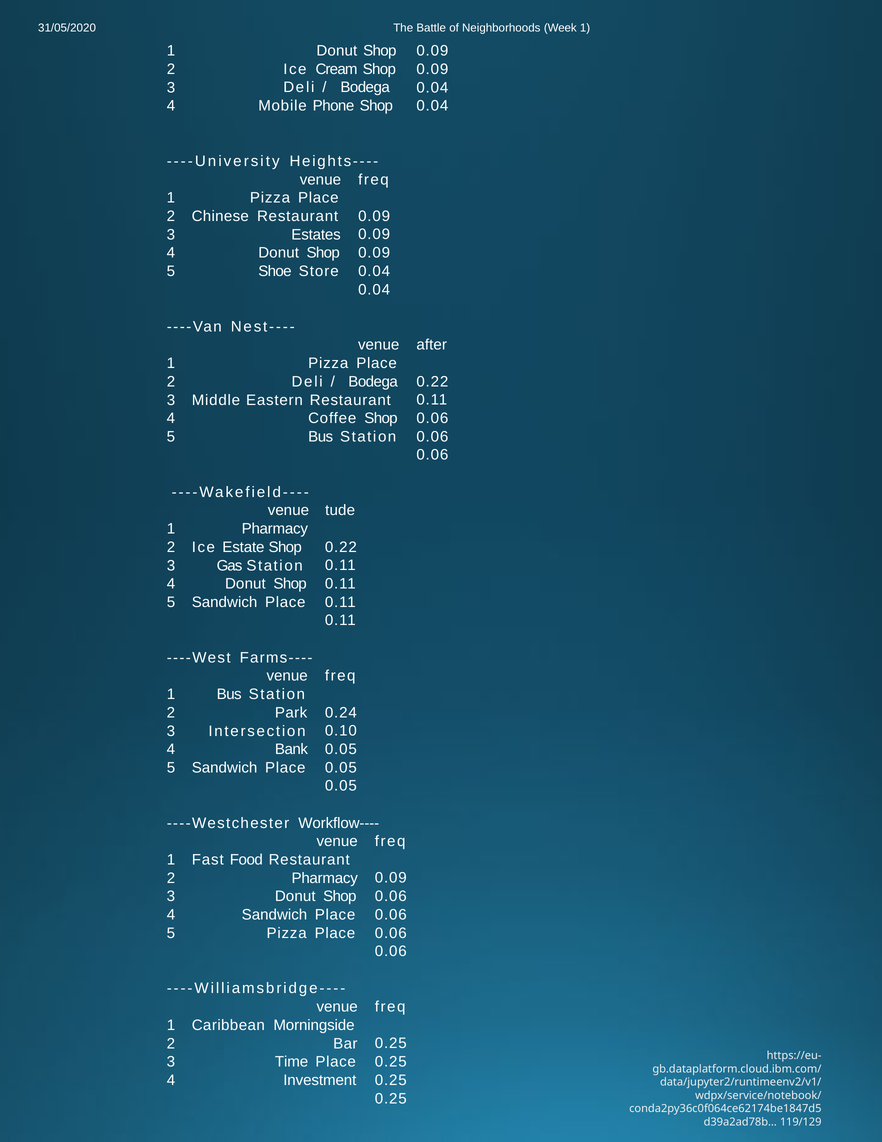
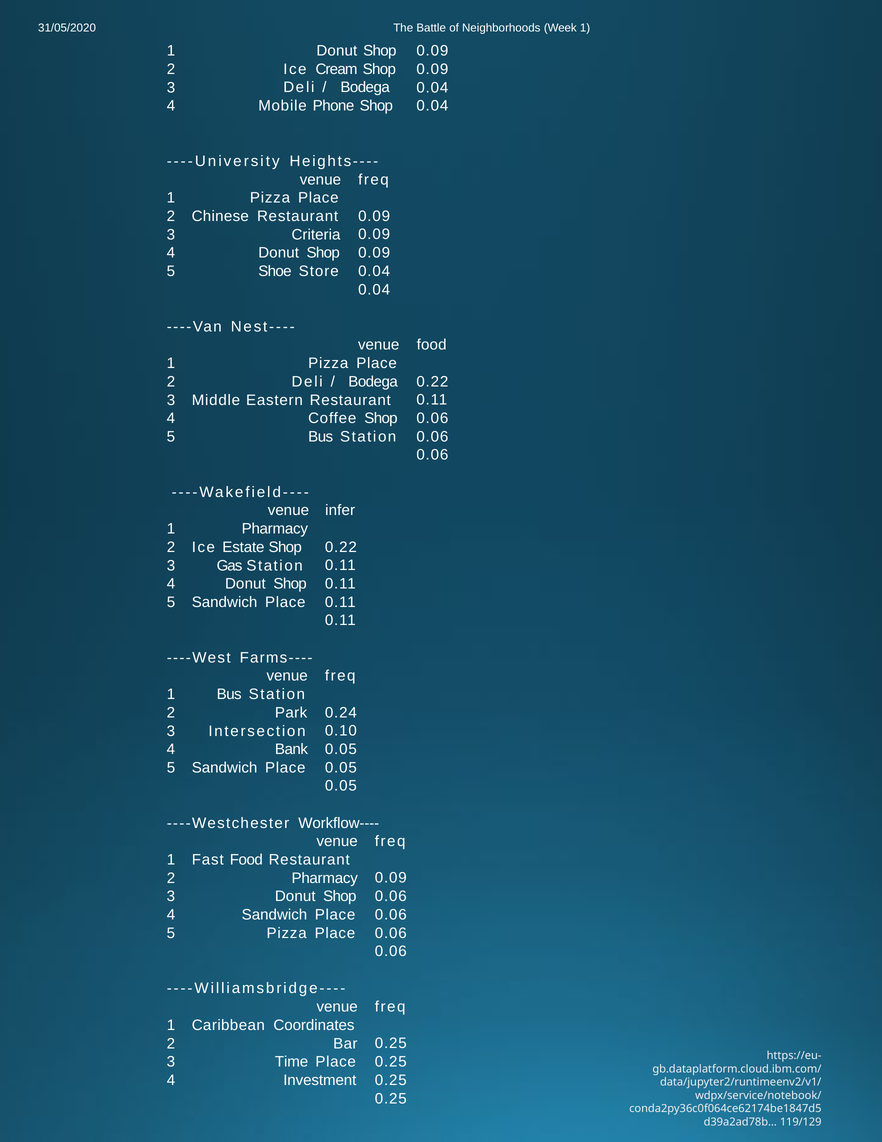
Estates: Estates -> Criteria (316, 234)
after: after -> food (432, 345)
tude: tude -> infer (340, 510)
Morningside: Morningside -> Coordinates (314, 1025)
